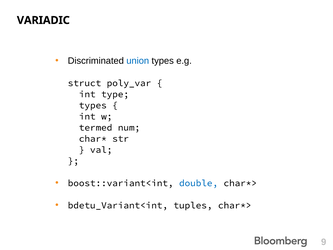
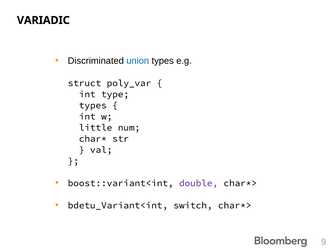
termed: termed -> little (96, 127)
double colour: blue -> purple (199, 183)
tuples: tuples -> switch (193, 205)
